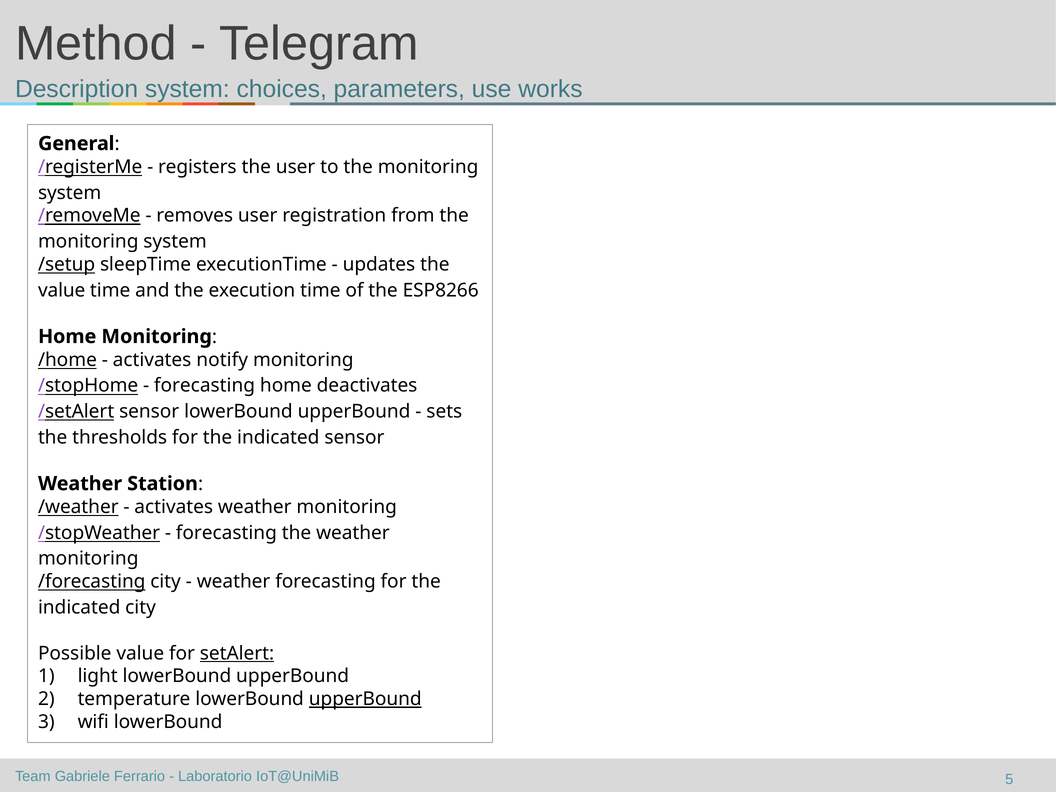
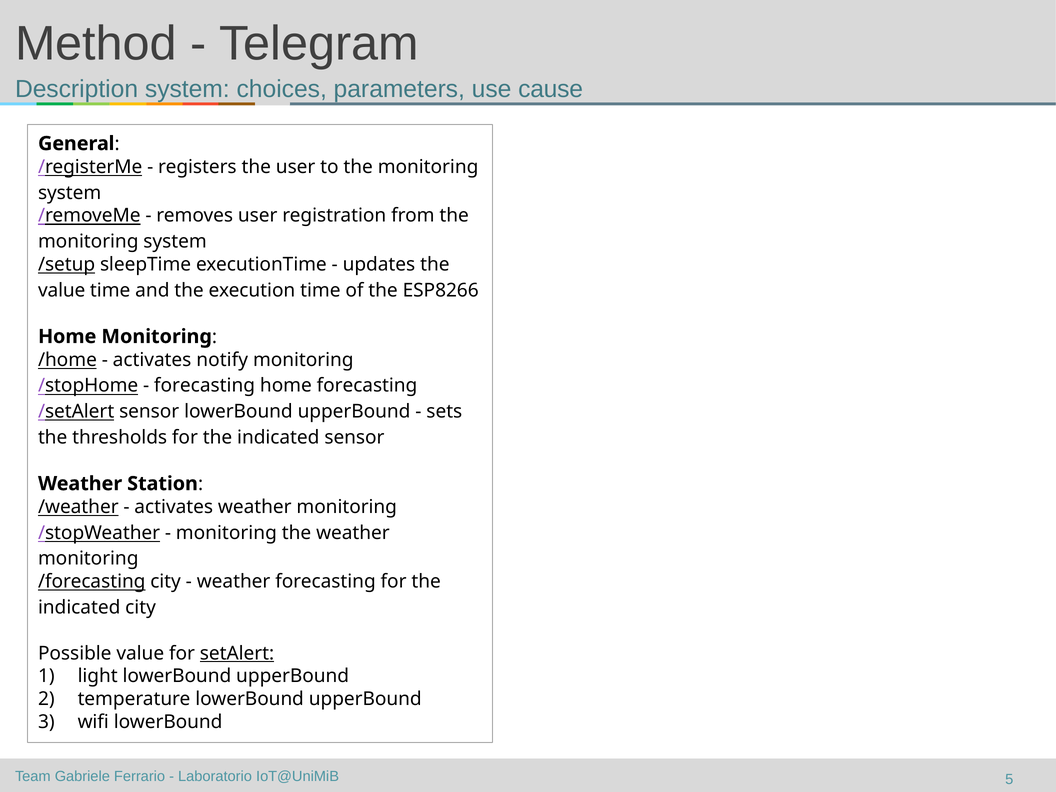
works: works -> cause (551, 89)
home deactivates: deactivates -> forecasting (367, 386)
forecasting: forecasting -> monitoring (226, 533)
upperBound underline: present -> none (365, 699)
